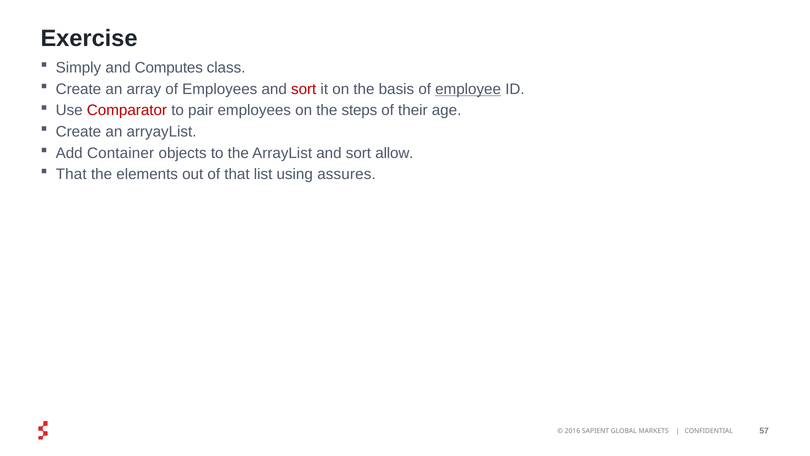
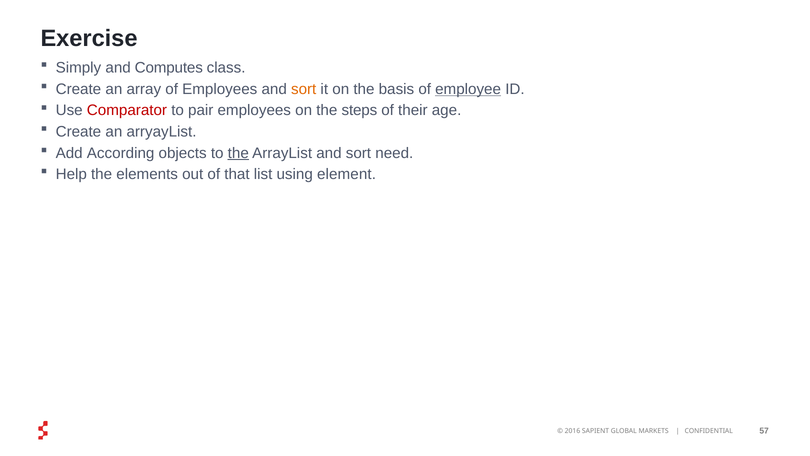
sort colour: red -> orange (304, 89)
Container: Container -> According (121, 153)
the underline: none -> present (238, 153)
allow: allow -> need (394, 153)
That: That -> Help (71, 174)
assures: assures -> element (347, 174)
